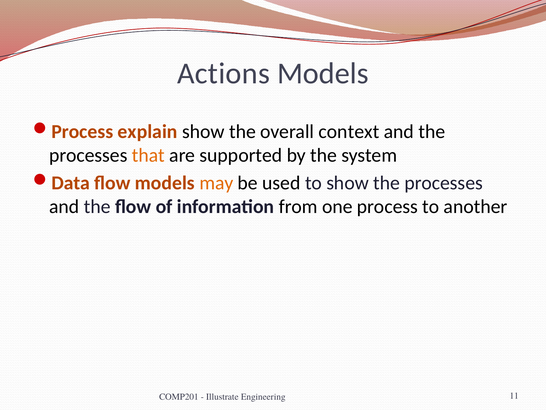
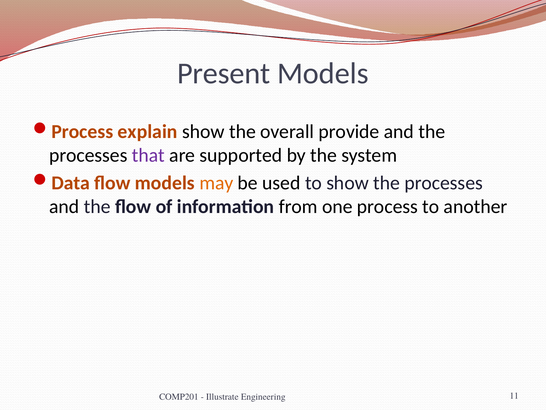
Actions: Actions -> Present (224, 73)
context: context -> provide (349, 131)
that colour: orange -> purple (148, 155)
